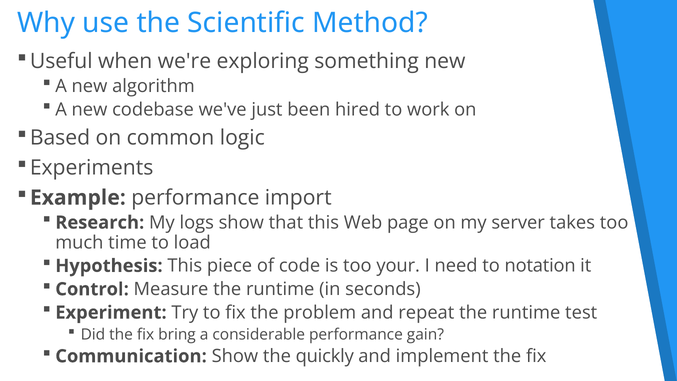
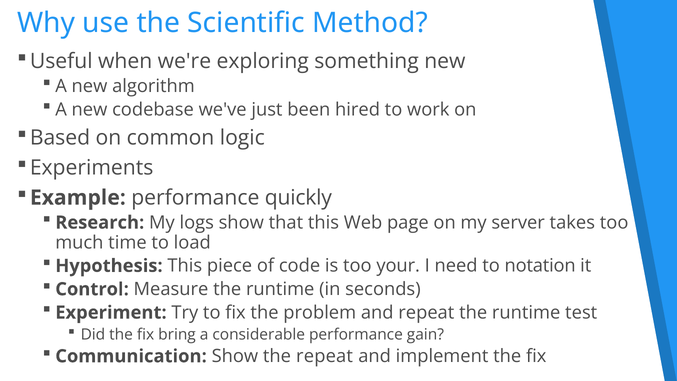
import: import -> quickly (298, 198)
the quickly: quickly -> repeat (325, 356)
